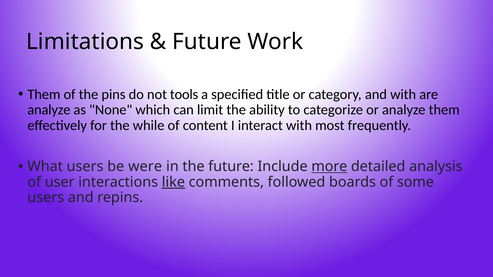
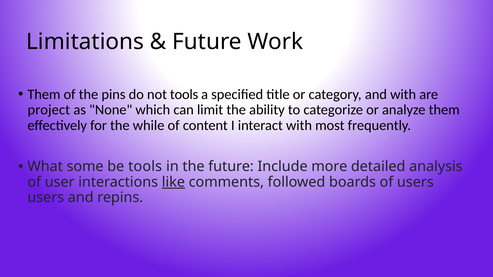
analyze: analyze -> project (49, 110)
What users: users -> some (85, 167)
be were: were -> tools (145, 167)
more underline: present -> none (329, 167)
of some: some -> users (415, 182)
